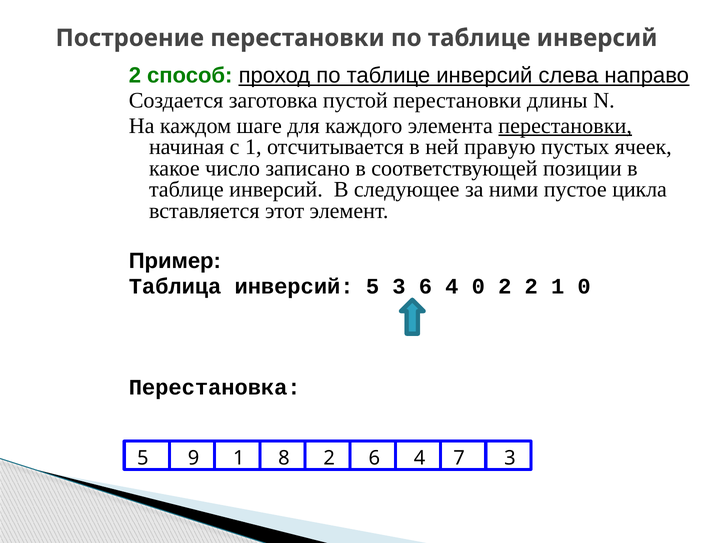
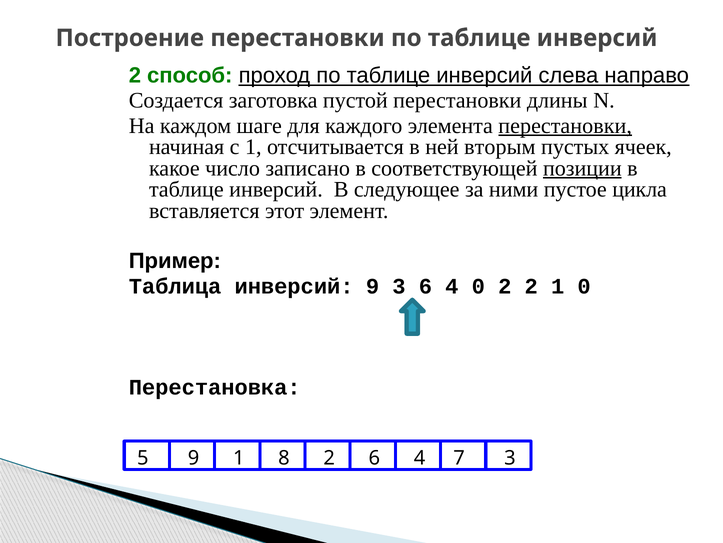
правую: правую -> вторым (500, 147)
позиции underline: none -> present (582, 168)
инверсий 5: 5 -> 9 (373, 286)
